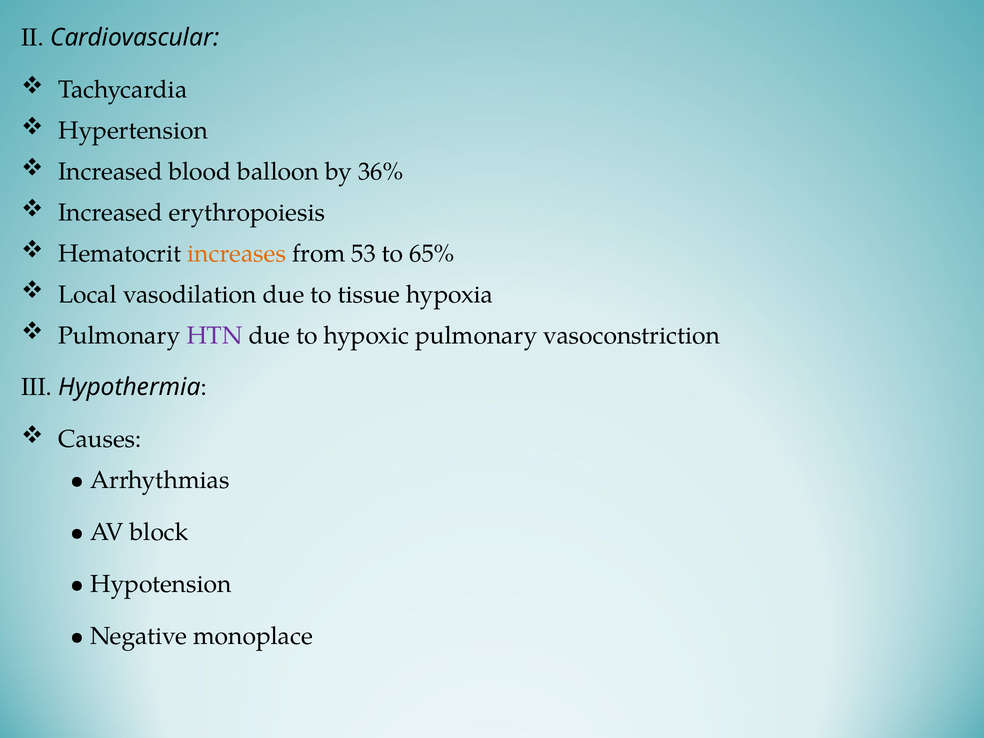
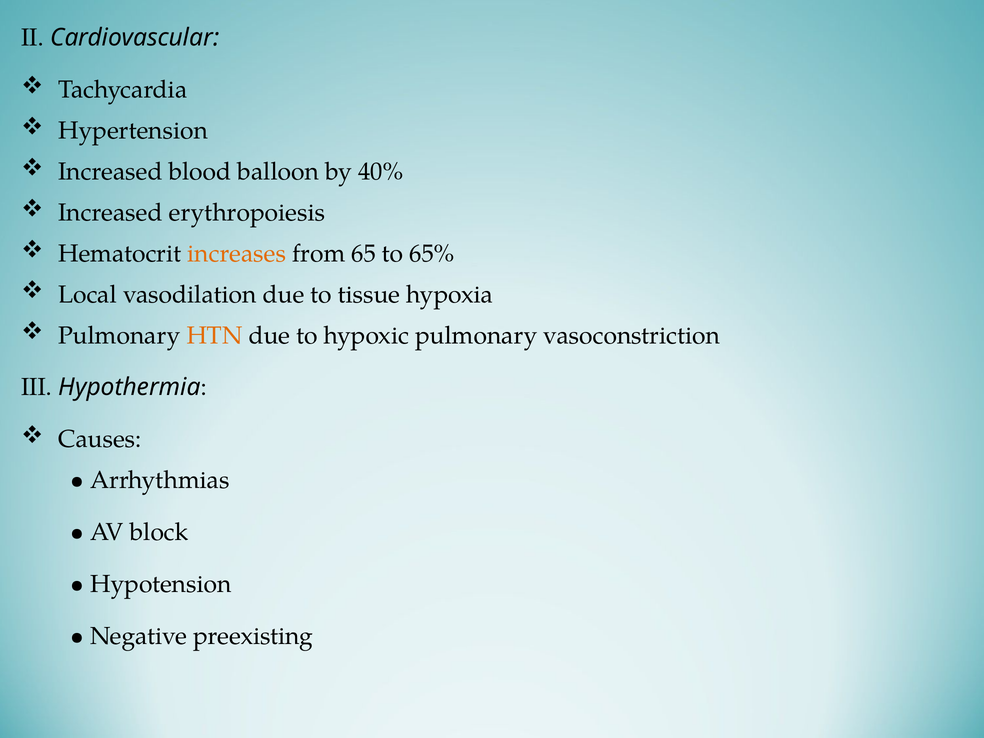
36%: 36% -> 40% (381, 171)
53: 53 -> 65 (364, 253)
HTN colour: purple -> orange (214, 335)
monoplace: monoplace -> preexisting (253, 636)
